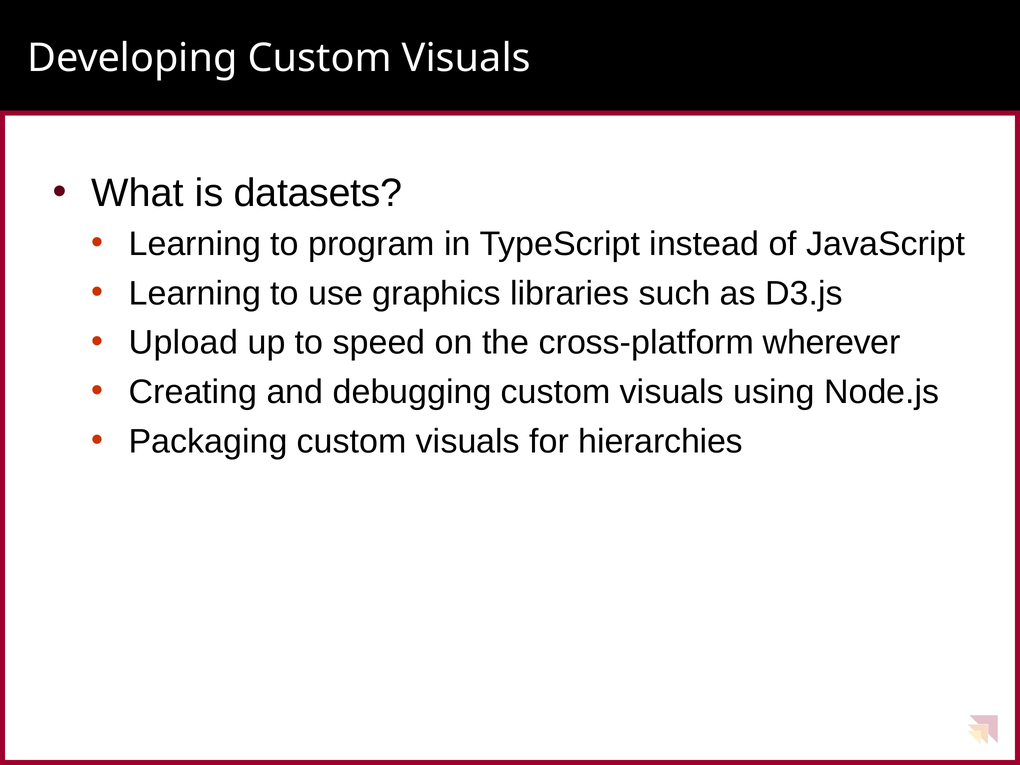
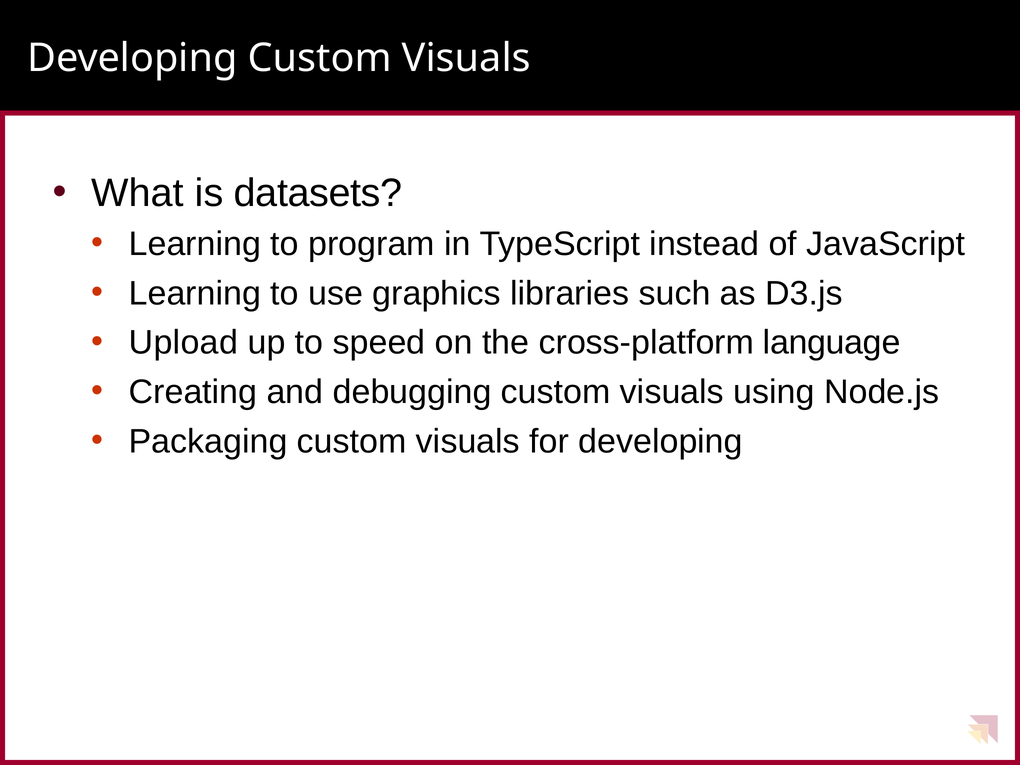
wherever: wherever -> language (832, 343)
for hierarchies: hierarchies -> developing (661, 441)
